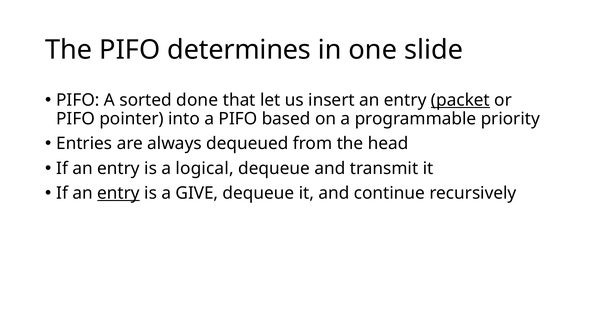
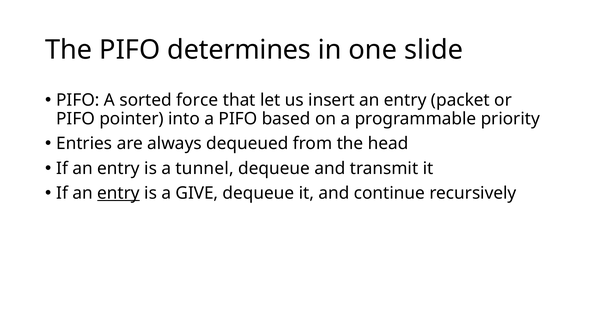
done: done -> force (197, 100)
packet underline: present -> none (460, 100)
logical: logical -> tunnel (205, 168)
